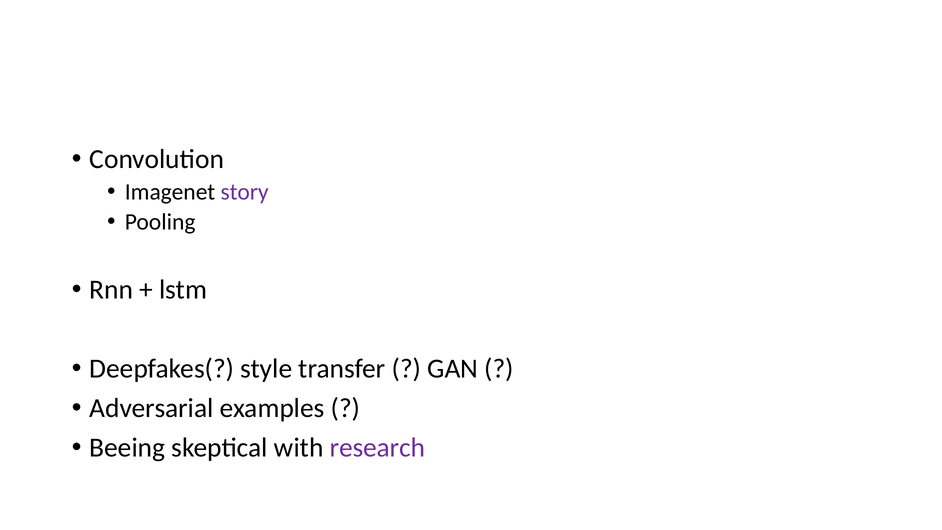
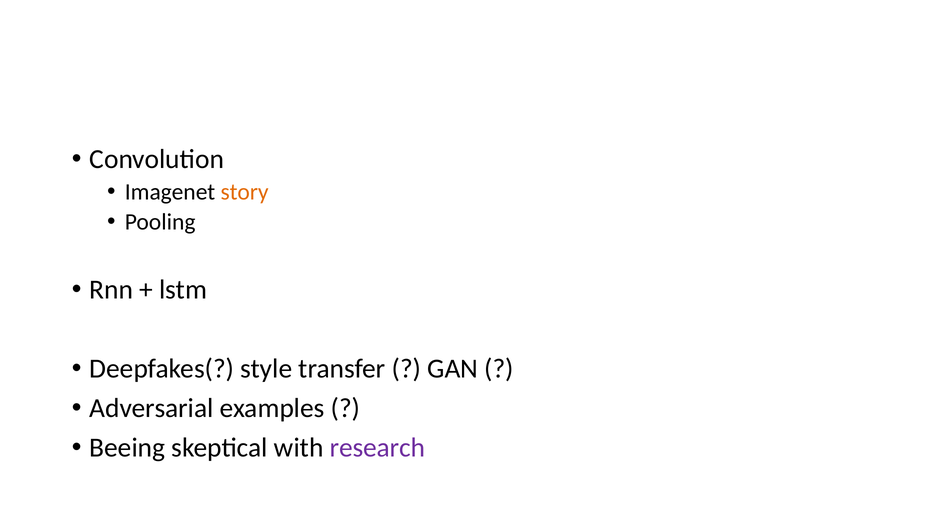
story colour: purple -> orange (245, 192)
